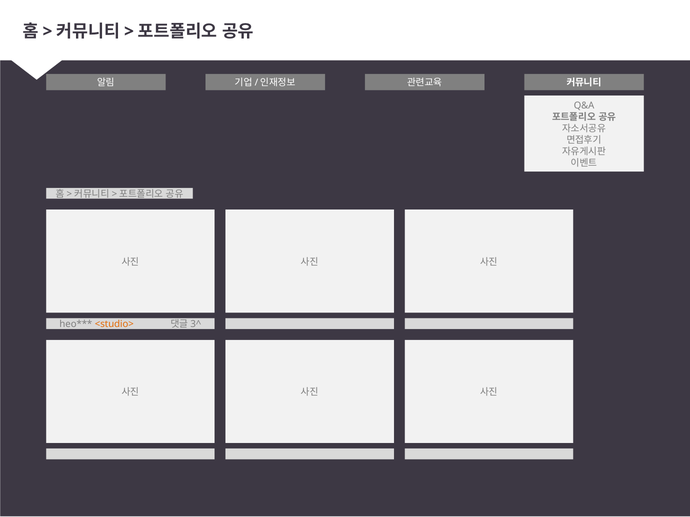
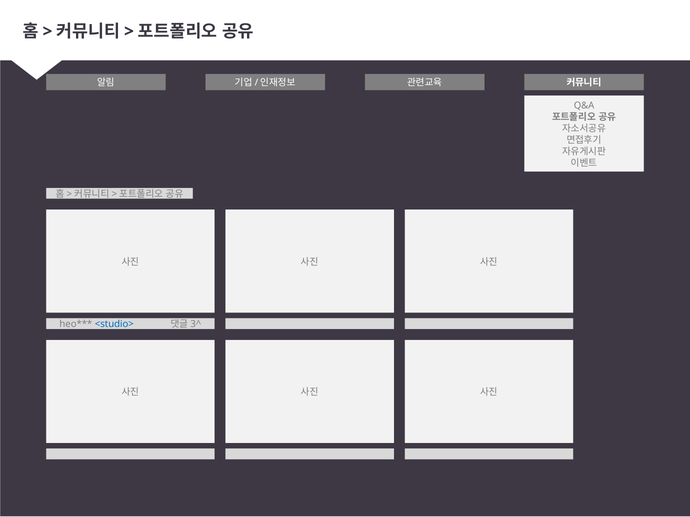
<studio> colour: orange -> blue (114, 325)
